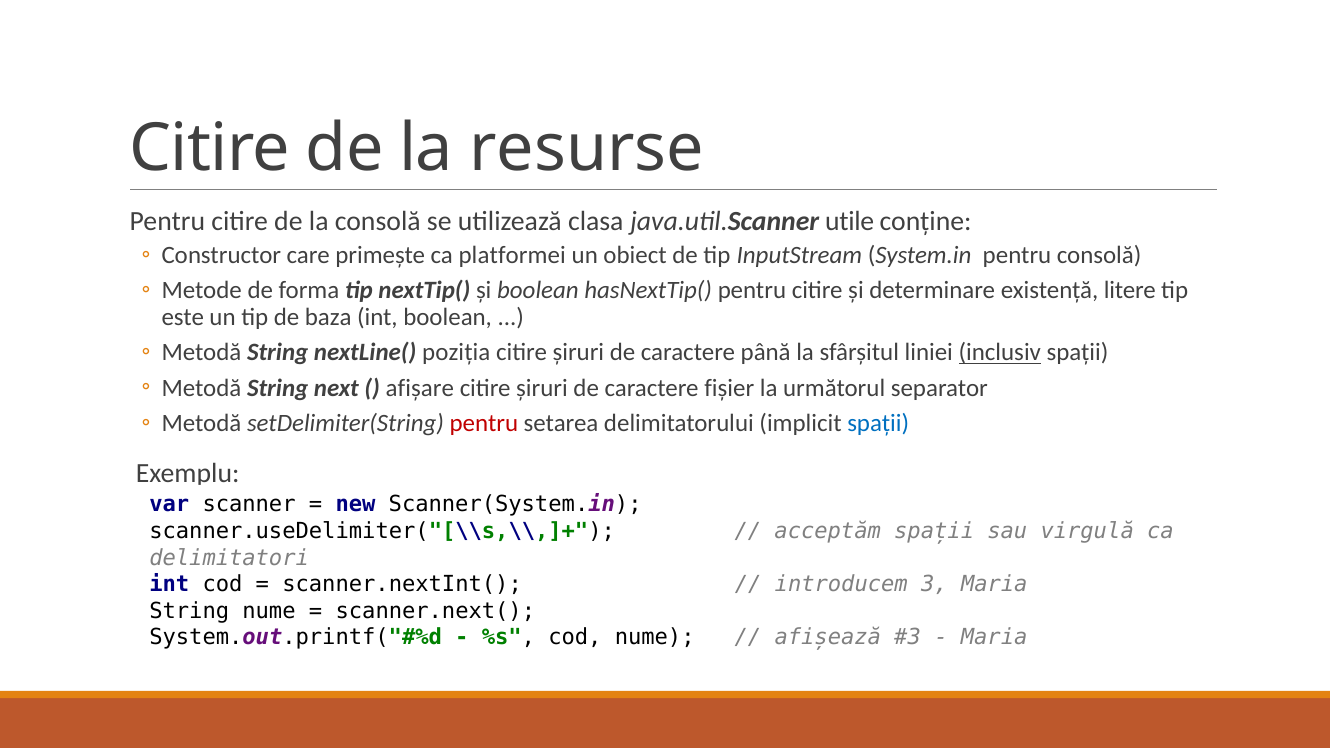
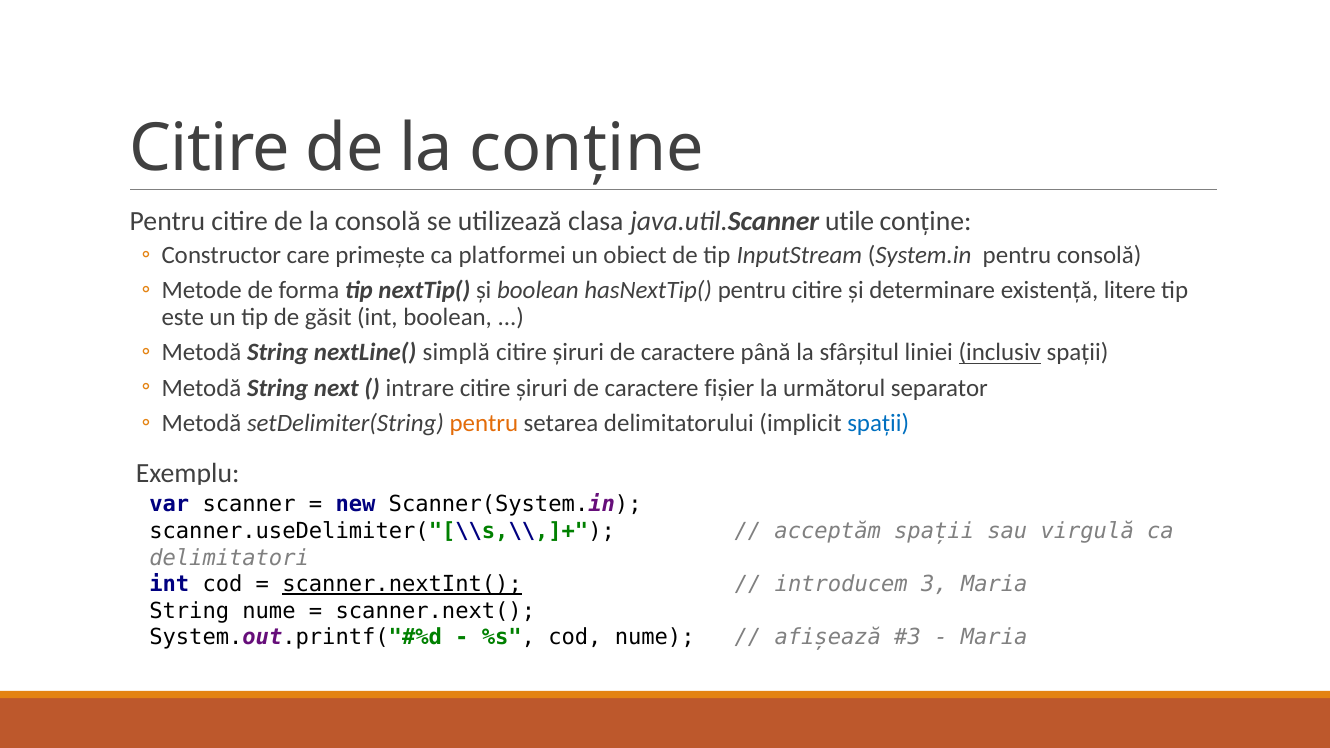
la resurse: resurse -> conține (587, 149)
baza: baza -> găsit (328, 317)
poziția: poziția -> simplă (456, 353)
afișare: afișare -> intrare (420, 388)
pentru colour: red -> orange (484, 423)
scanner.nextInt( underline: none -> present (402, 584)
